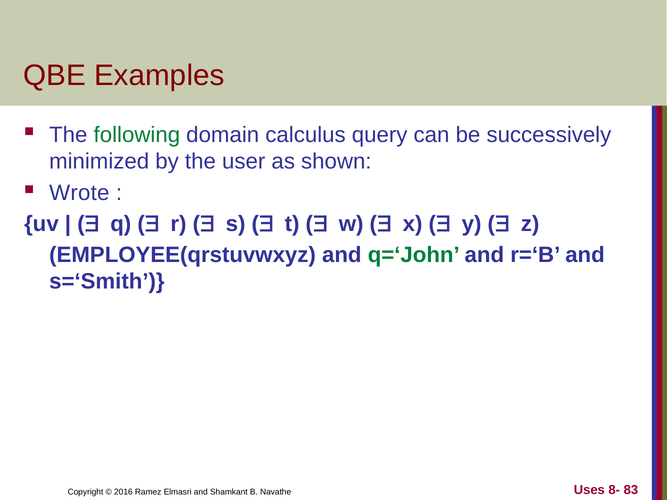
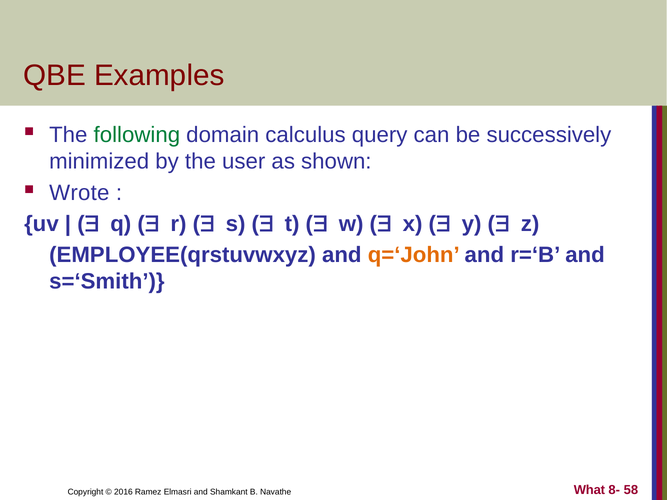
q=‘John colour: green -> orange (414, 255)
Uses: Uses -> What (589, 490)
83: 83 -> 58 (631, 490)
